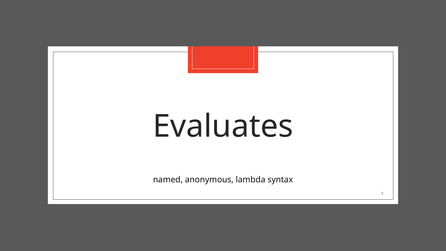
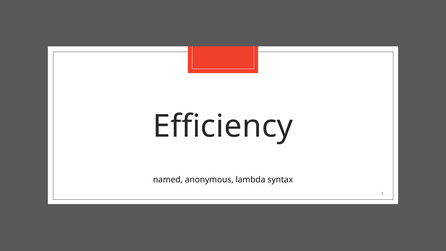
Evaluates: Evaluates -> Efficiency (223, 126)
